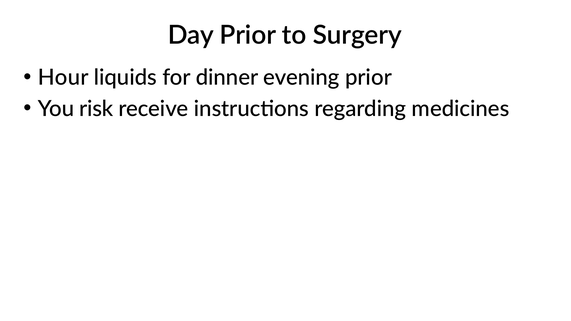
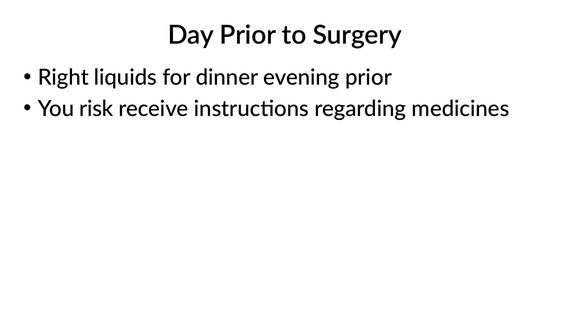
Hour: Hour -> Right (63, 78)
